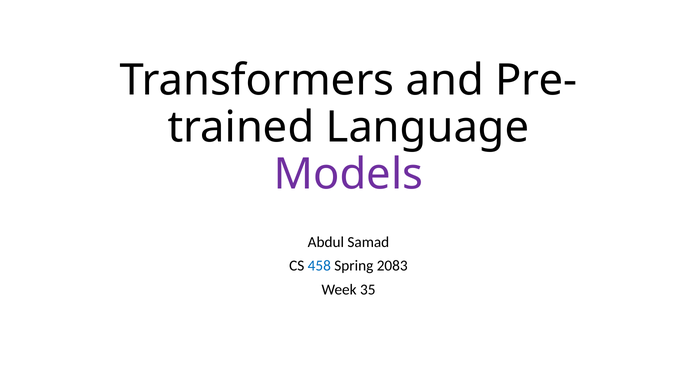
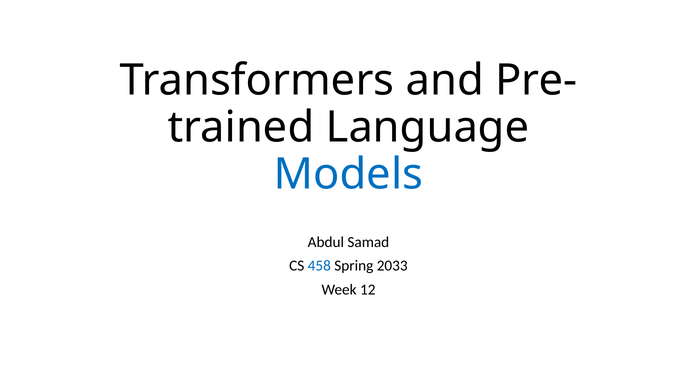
Models colour: purple -> blue (348, 174)
2083: 2083 -> 2033 (392, 266)
35: 35 -> 12 (368, 290)
